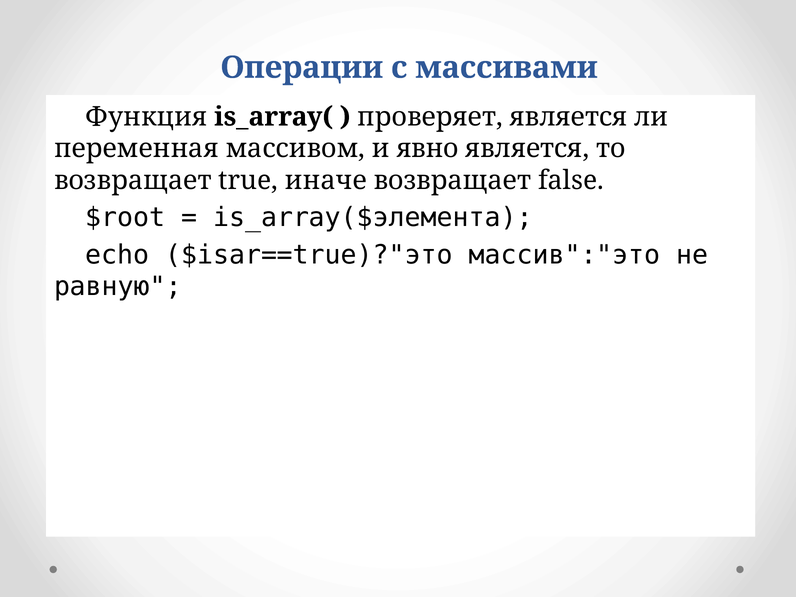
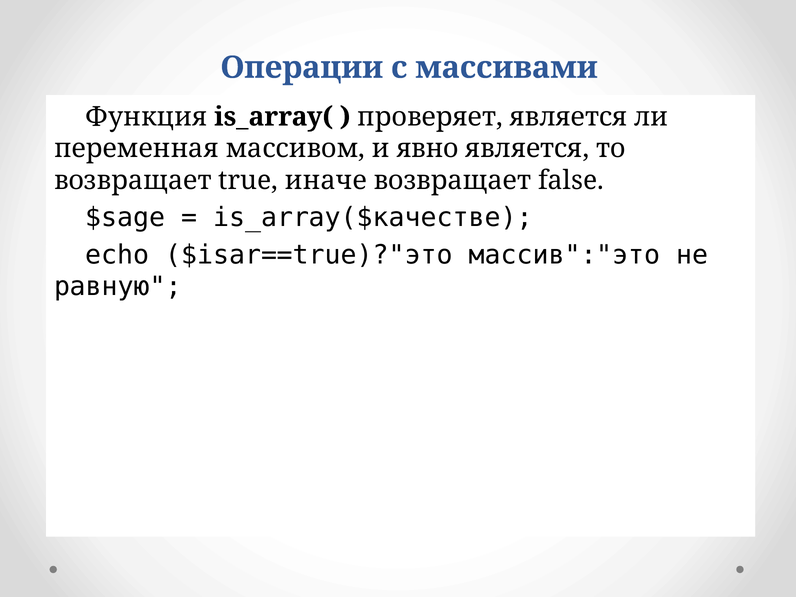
$root: $root -> $sage (125, 218)
is_array($элемента: is_array($элемента -> is_array($качестве (373, 218)
